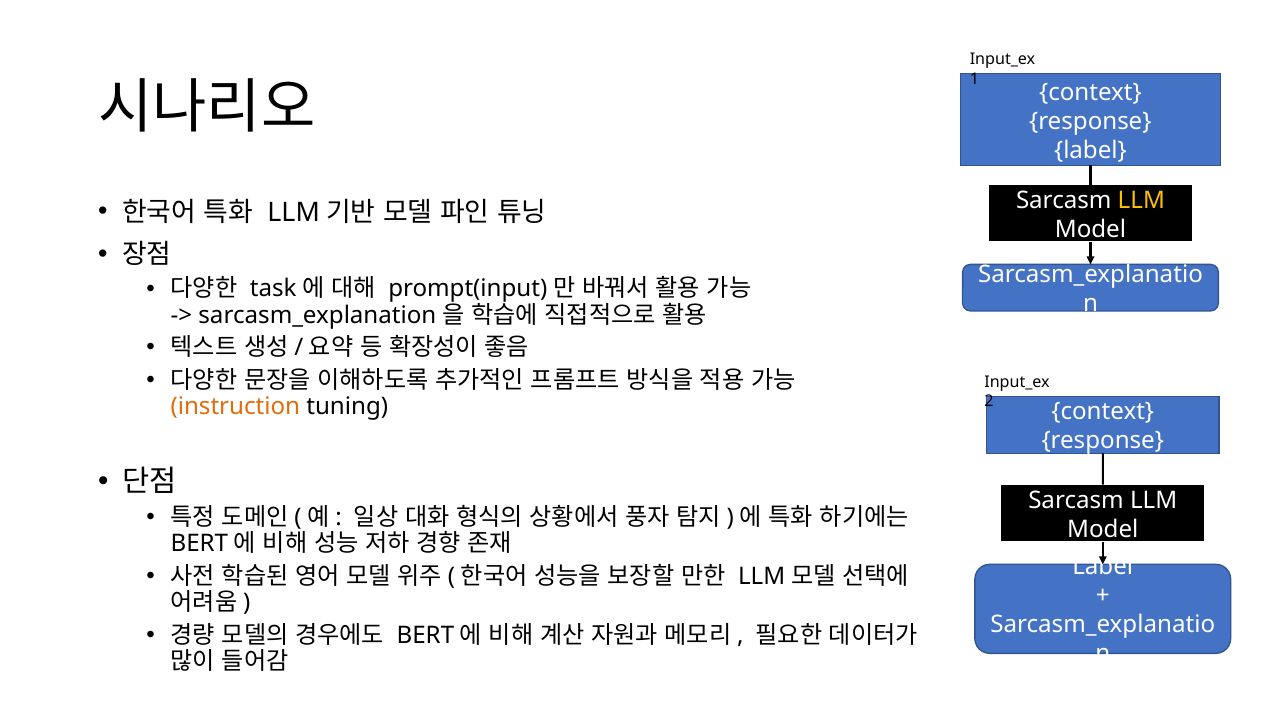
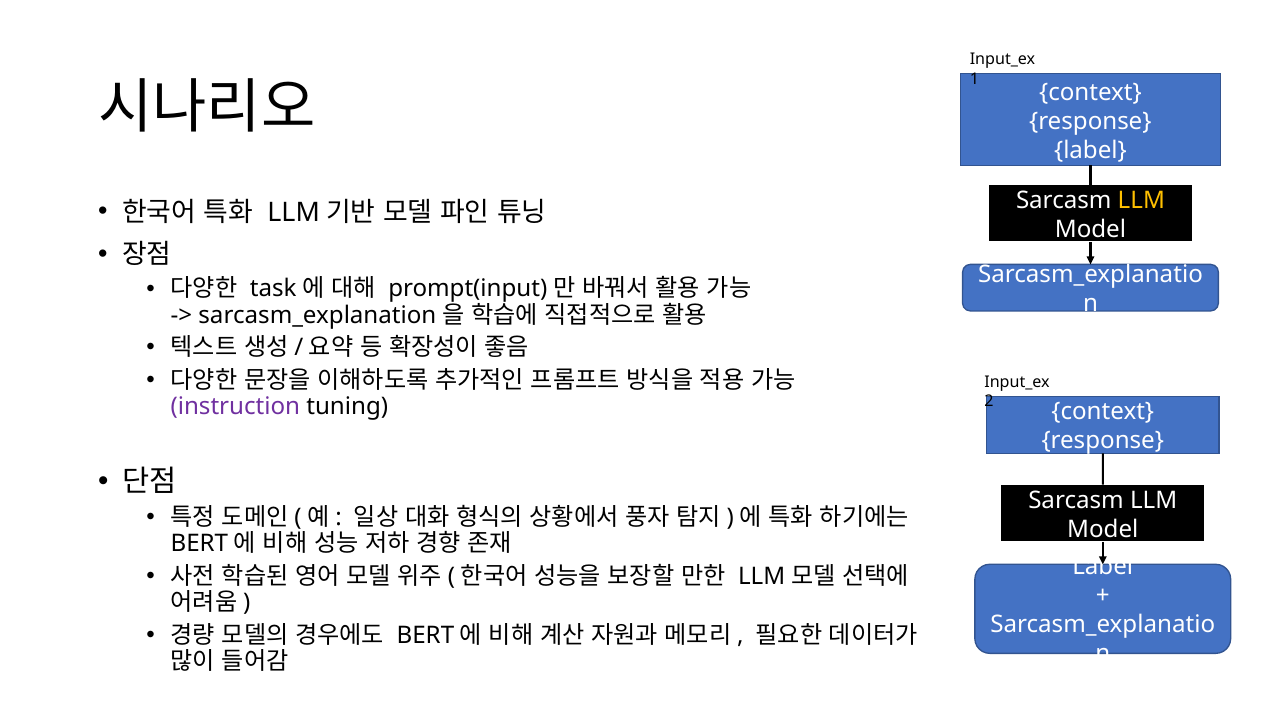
instruction colour: orange -> purple (235, 406)
